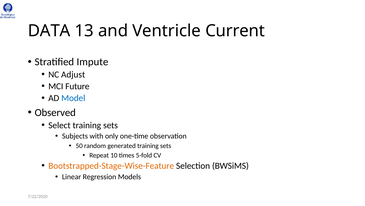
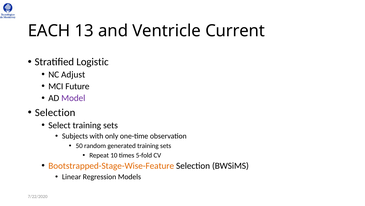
DATA: DATA -> EACH (49, 31)
Impute: Impute -> Logistic (92, 62)
Model colour: blue -> purple (73, 98)
Observed: Observed -> Selection (55, 112)
